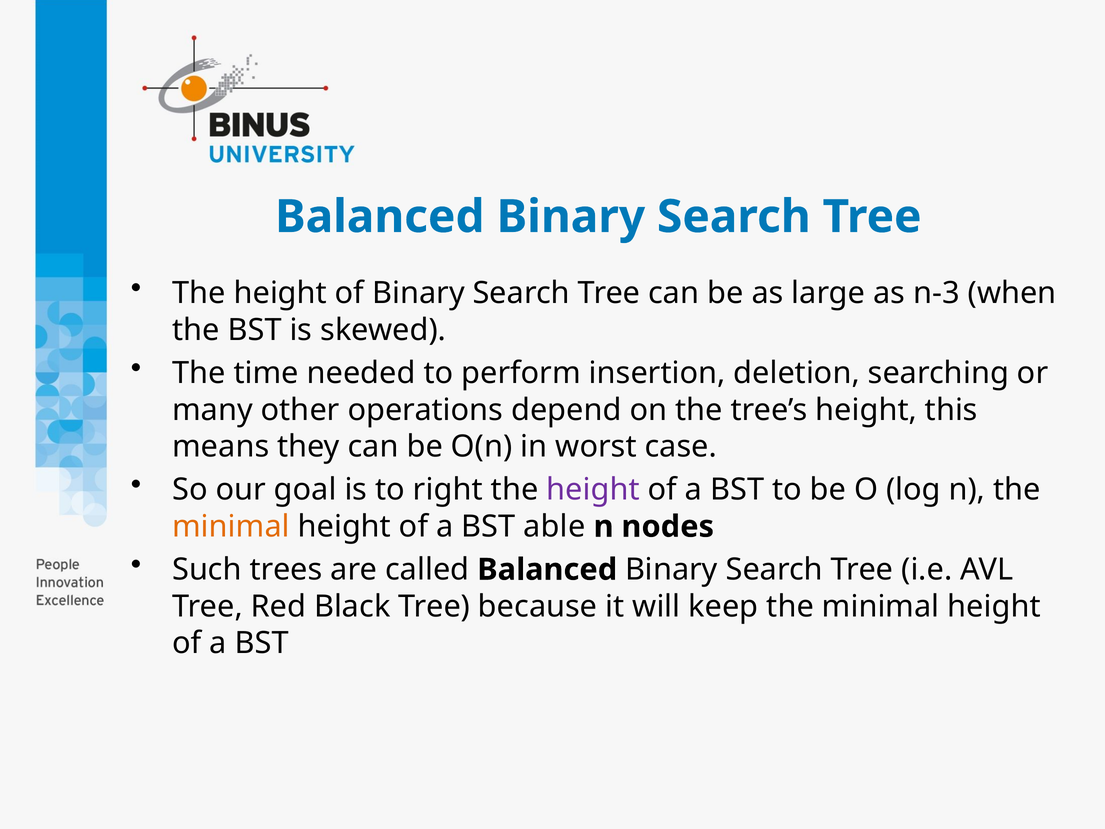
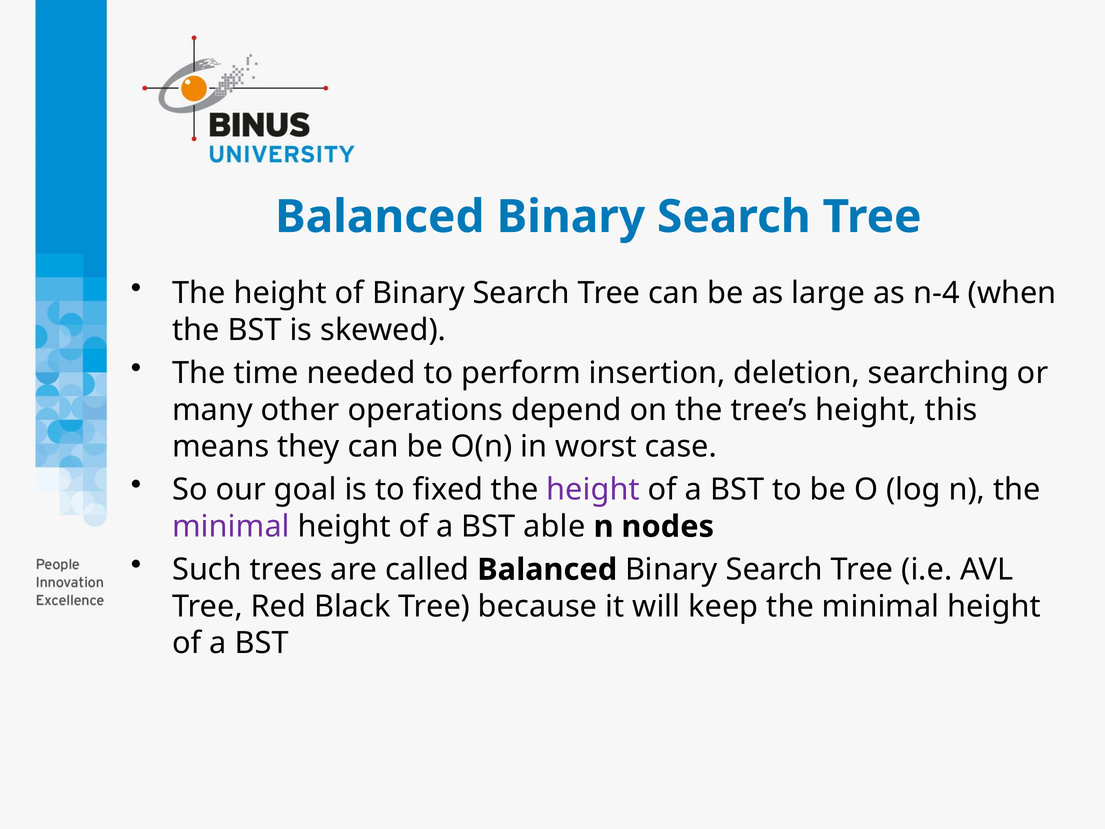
n-3: n-3 -> n-4 (937, 293)
right: right -> fixed (448, 490)
minimal colour: orange -> purple (231, 526)
